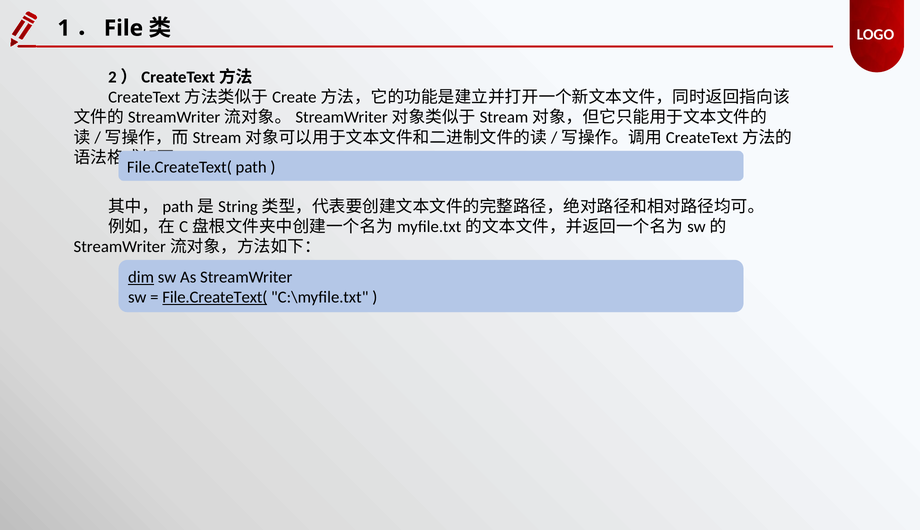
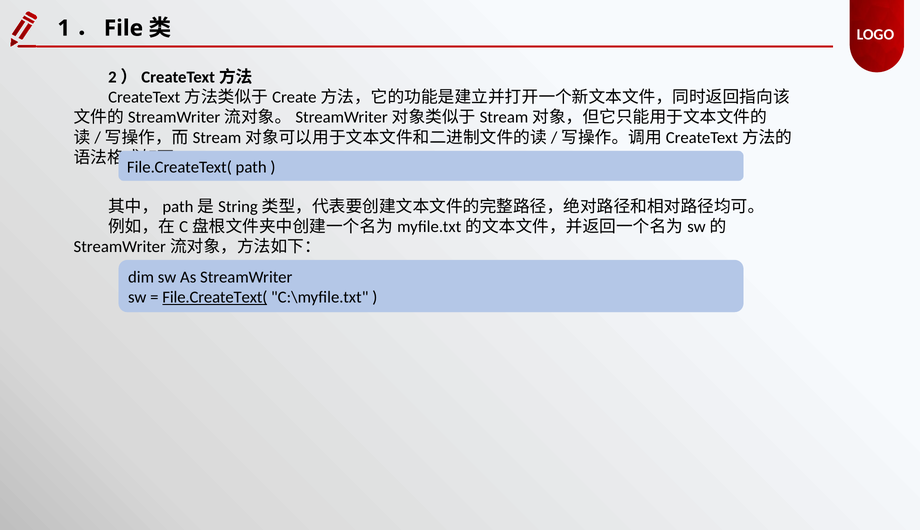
dim underline: present -> none (141, 277)
